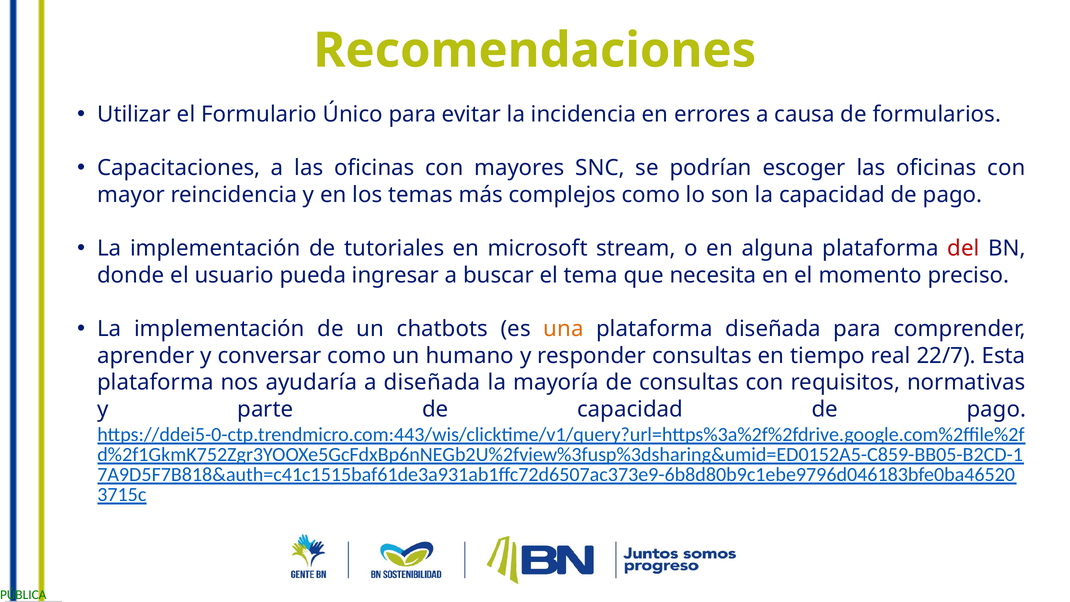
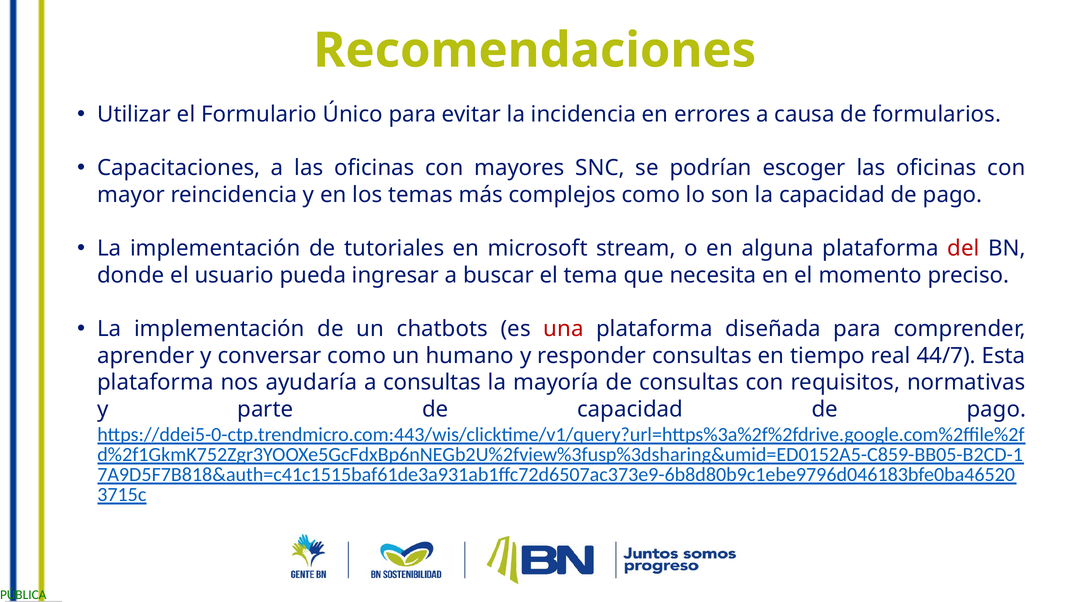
una colour: orange -> red (564, 329)
22/7: 22/7 -> 44/7 (946, 356)
a diseñada: diseñada -> consultas (432, 382)
